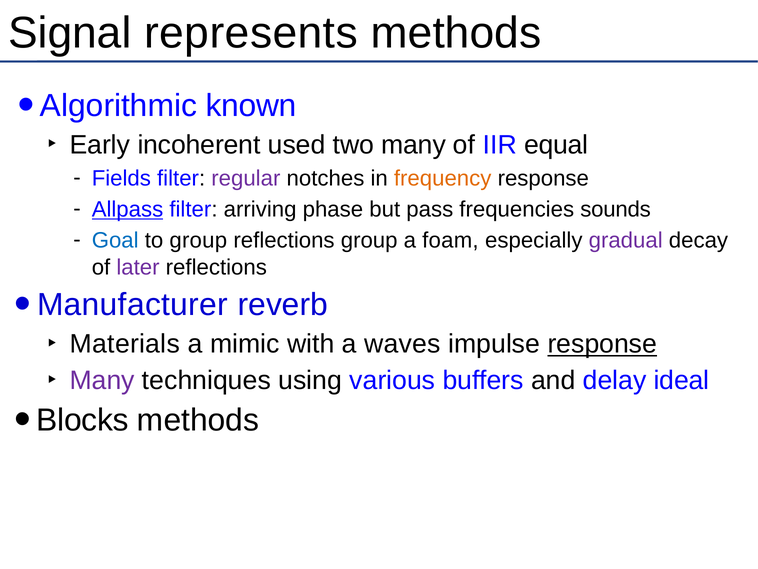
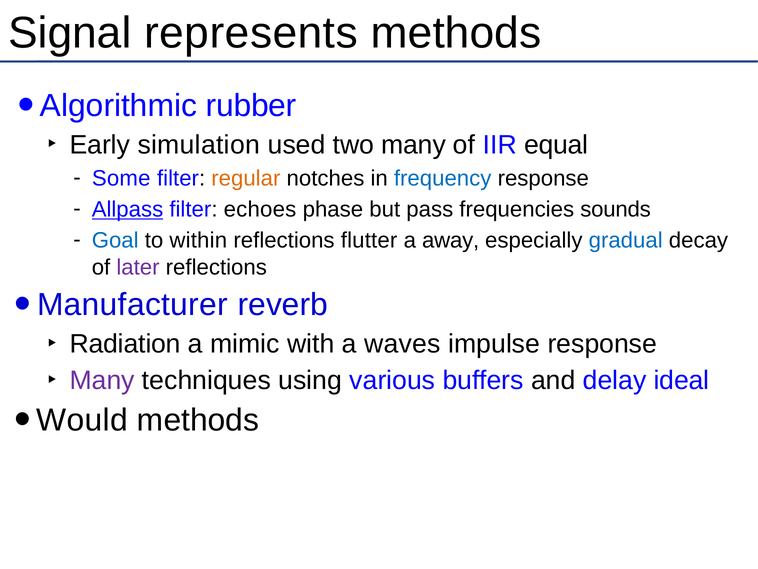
known: known -> rubber (251, 106)
incoherent: incoherent -> simulation (199, 145)
Fields: Fields -> Some (121, 178)
regular colour: purple -> orange (246, 178)
frequency colour: orange -> blue (443, 178)
arriving: arriving -> echoes (260, 209)
to group: group -> within (198, 240)
reflections group: group -> flutter (369, 240)
foam: foam -> away (451, 240)
gradual colour: purple -> blue (626, 240)
Materials: Materials -> Radiation (125, 344)
response underline: present -> none (602, 344)
Blocks: Blocks -> Would (82, 420)
